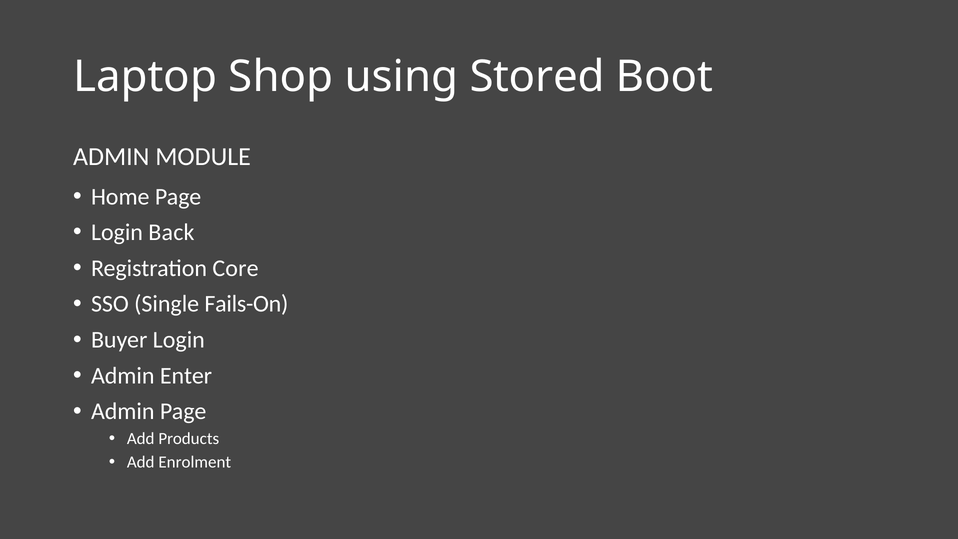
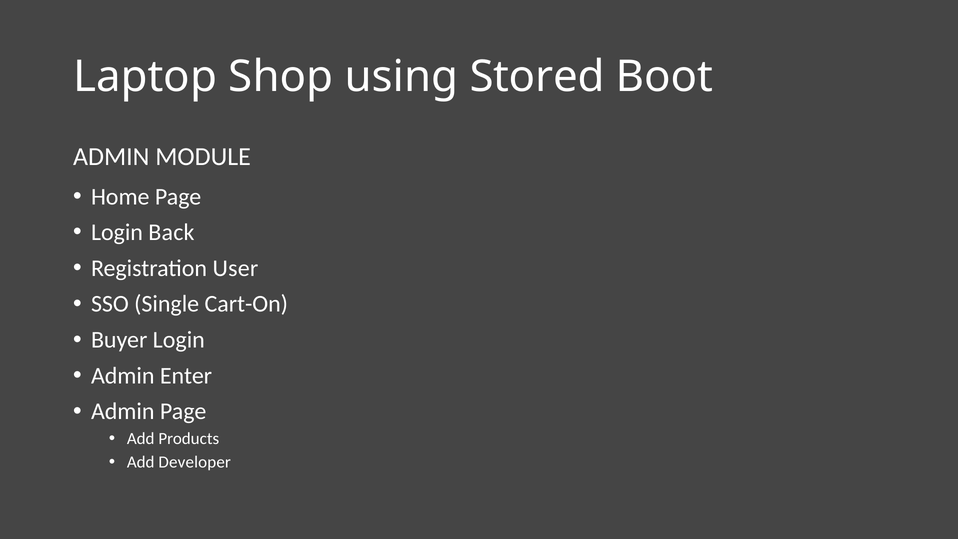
Core: Core -> User (235, 268)
Fails-On: Fails-On -> Cart-On (246, 304)
Enrolment: Enrolment -> Developer (195, 462)
